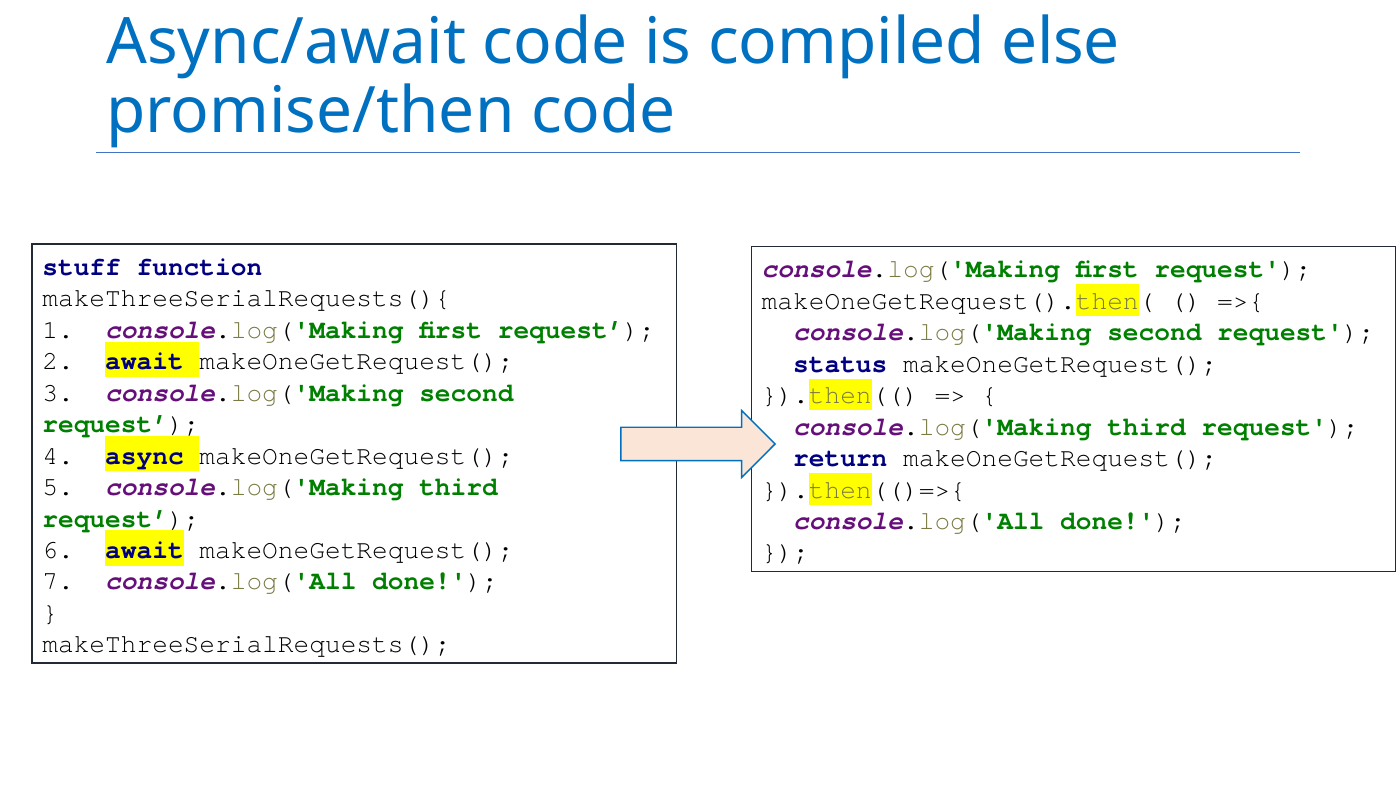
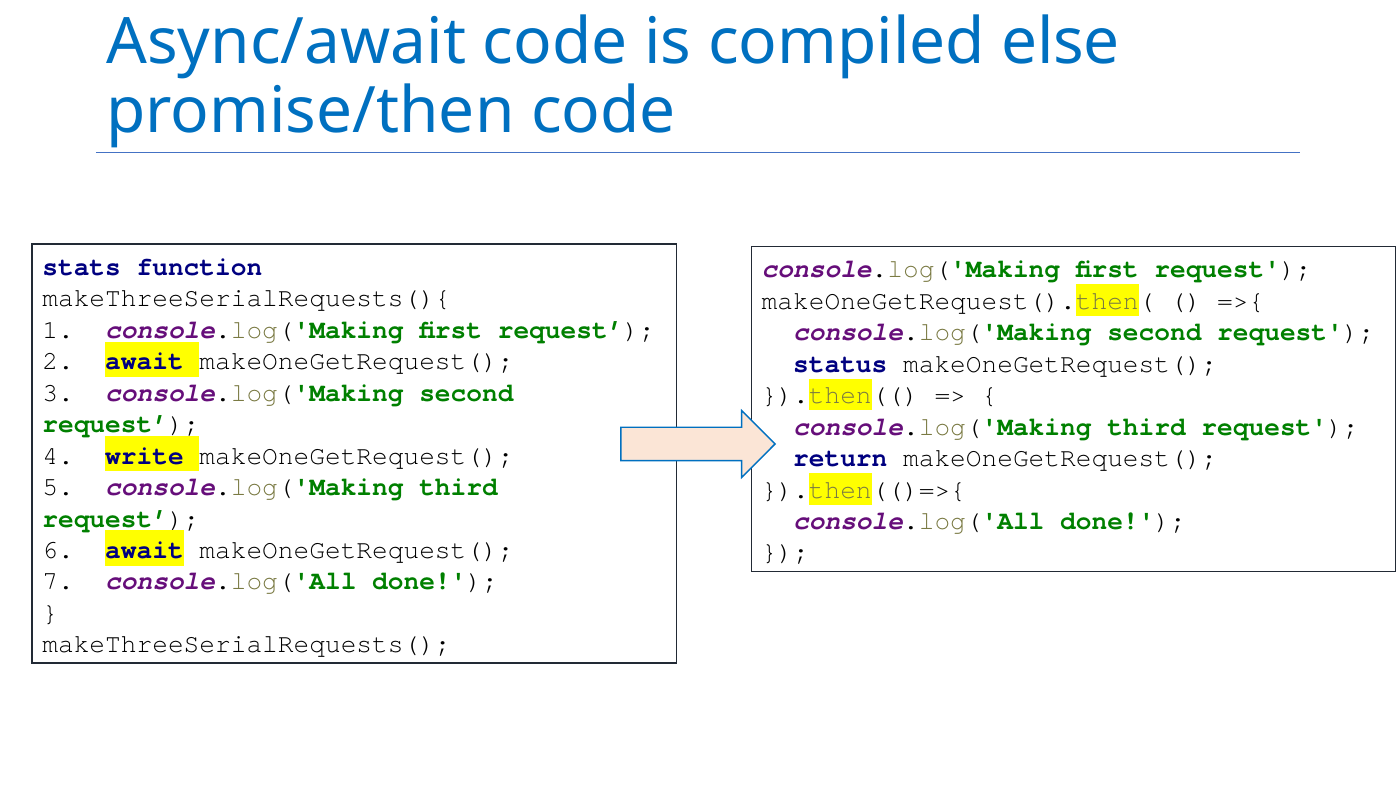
stuff: stuff -> stats (82, 267)
async: async -> write (144, 455)
